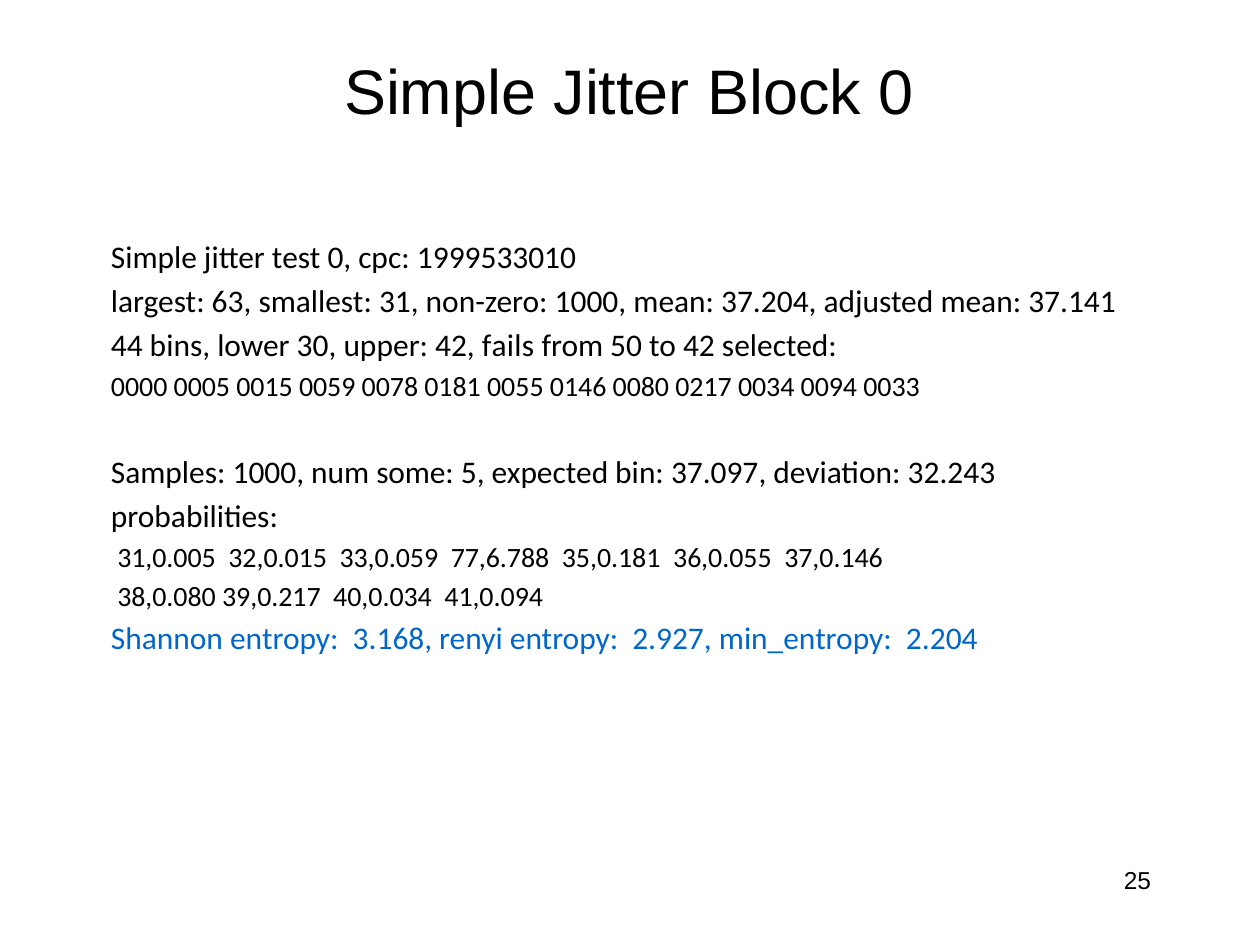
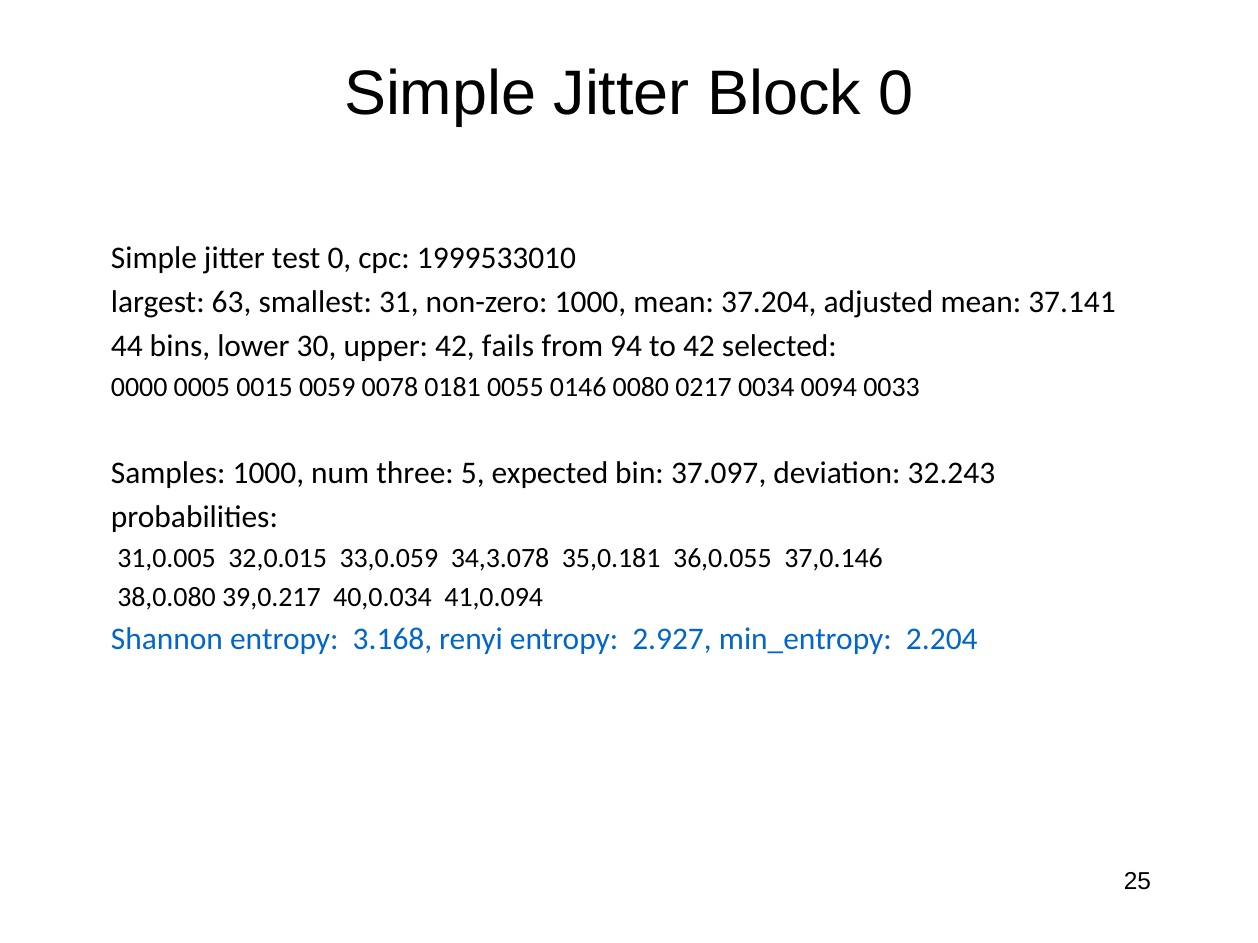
50: 50 -> 94 (626, 346)
some: some -> three (415, 473)
77,6.788: 77,6.788 -> 34,3.078 (500, 558)
